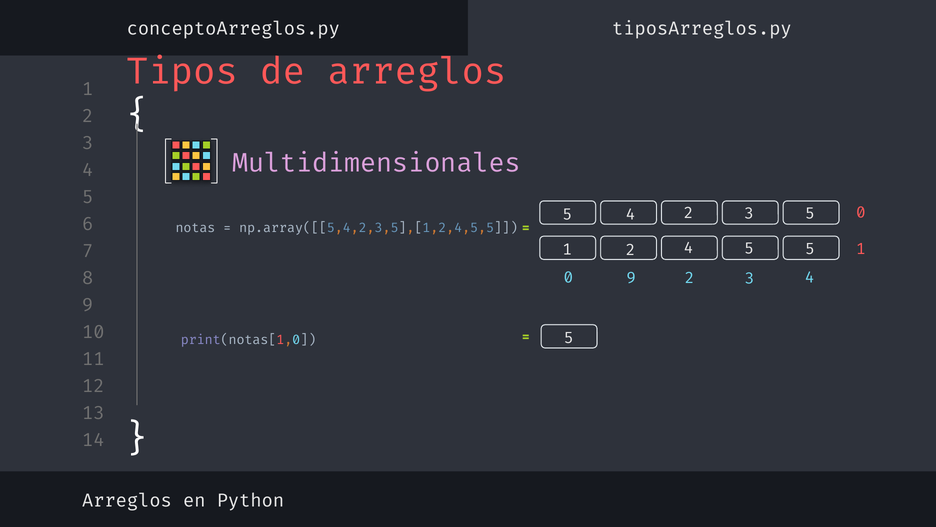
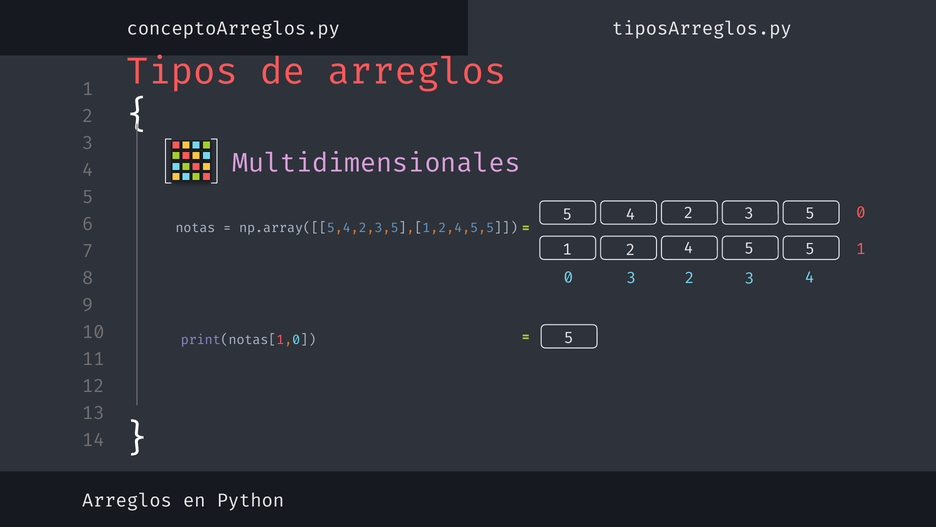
0 9: 9 -> 3 (631, 278)
